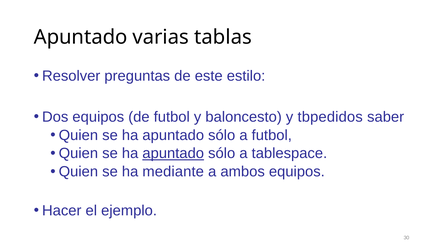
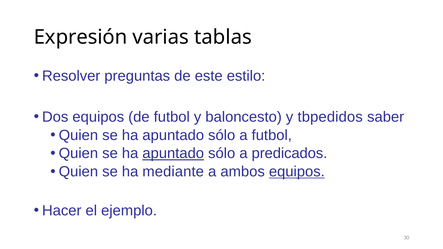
Apuntado: Apuntado -> Expresión (81, 37)
tablespace: tablespace -> predicados (289, 154)
equipos underline: none -> present (297, 172)
